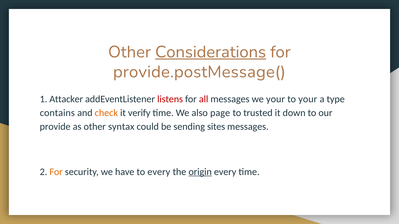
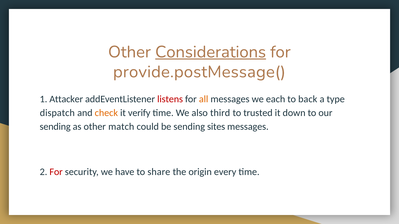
all colour: red -> orange (204, 99)
we your: your -> each (276, 99)
to your: your -> back (308, 99)
contains: contains -> dispatch (57, 113)
page: page -> third (220, 113)
provide: provide -> sending (55, 127)
syntax: syntax -> match (121, 127)
For colour: orange -> red (56, 172)
to every: every -> share (159, 172)
origin underline: present -> none (200, 172)
